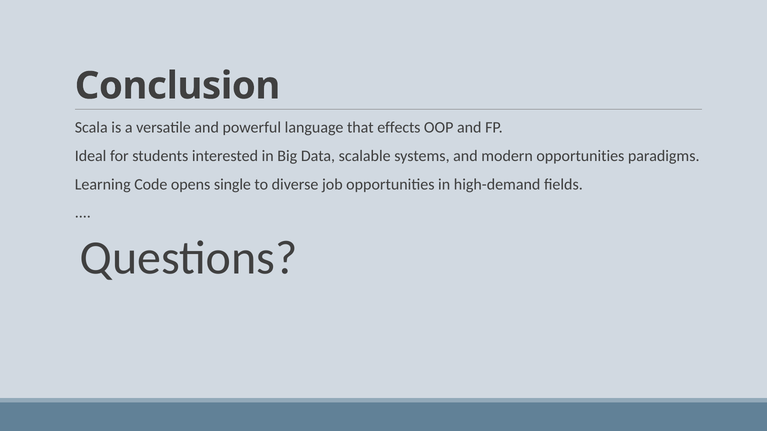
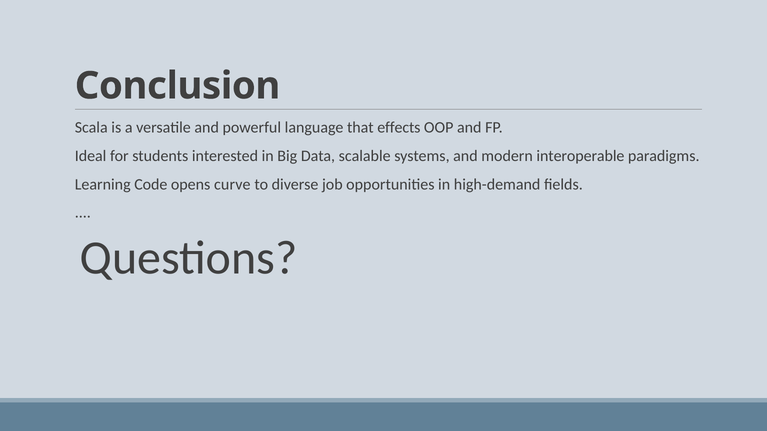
modern opportunities: opportunities -> interoperable (580, 156)
single: single -> curve (232, 184)
